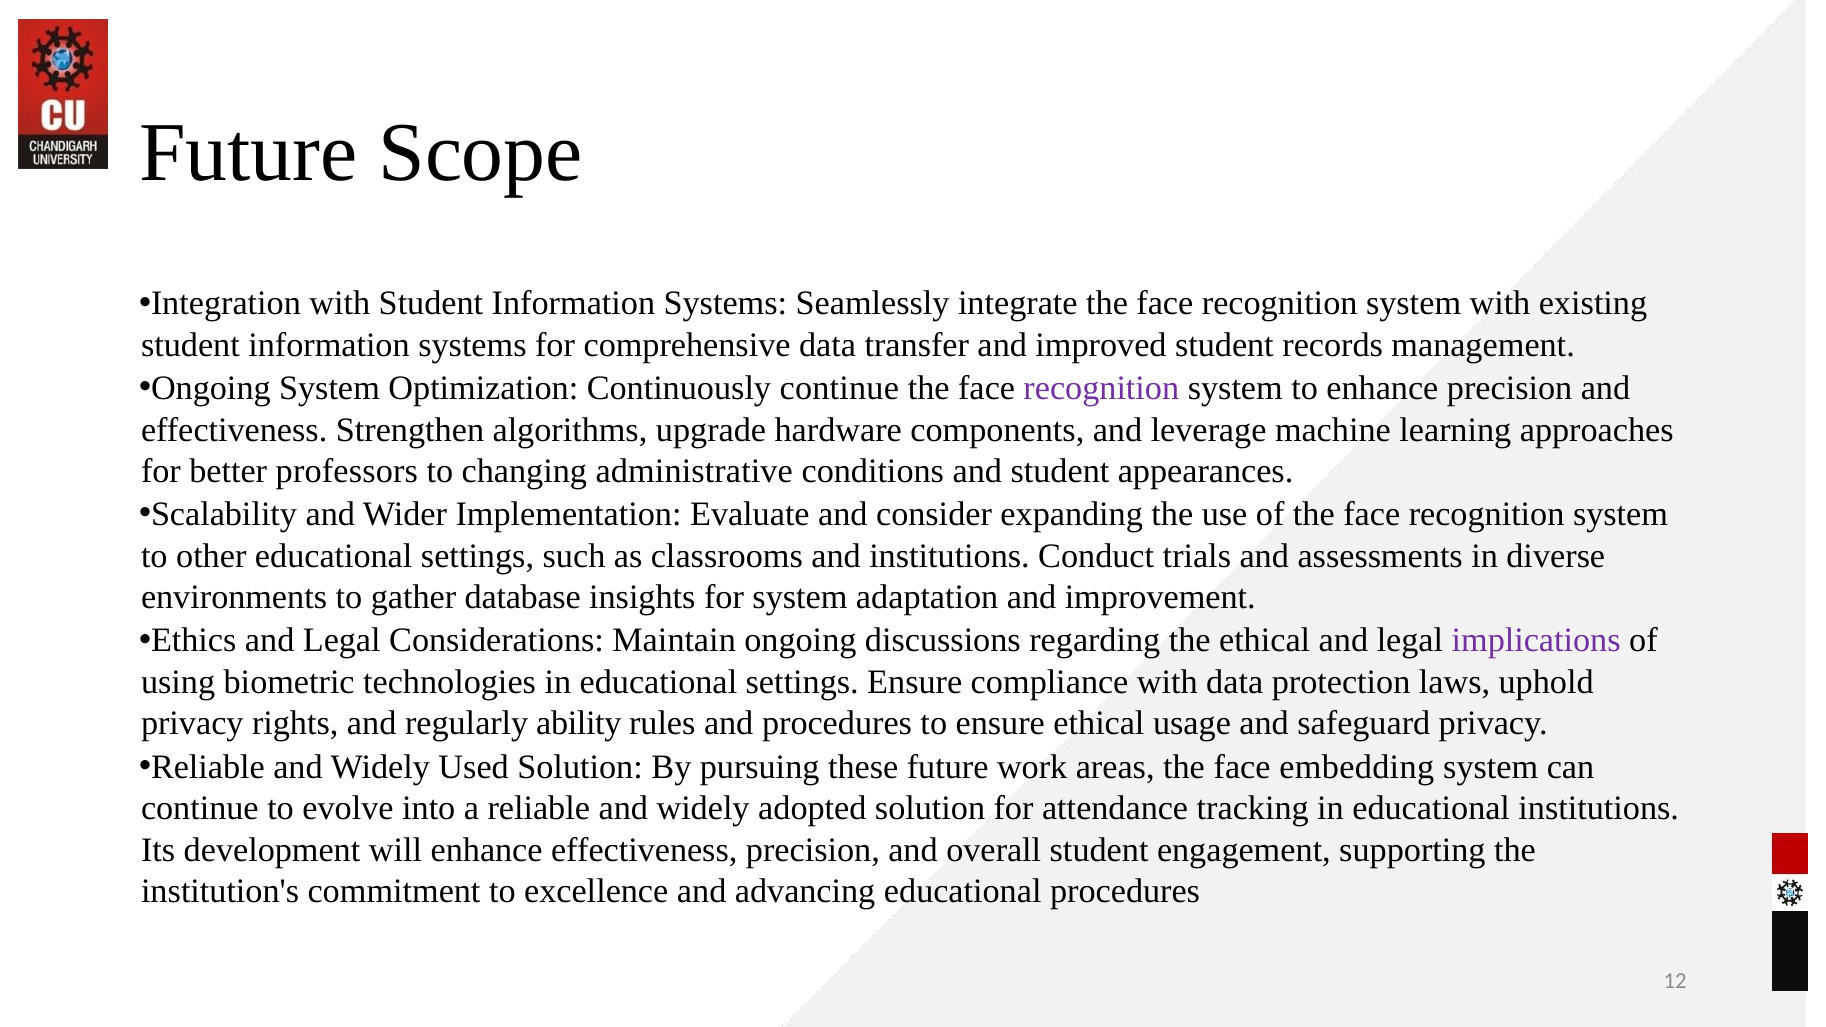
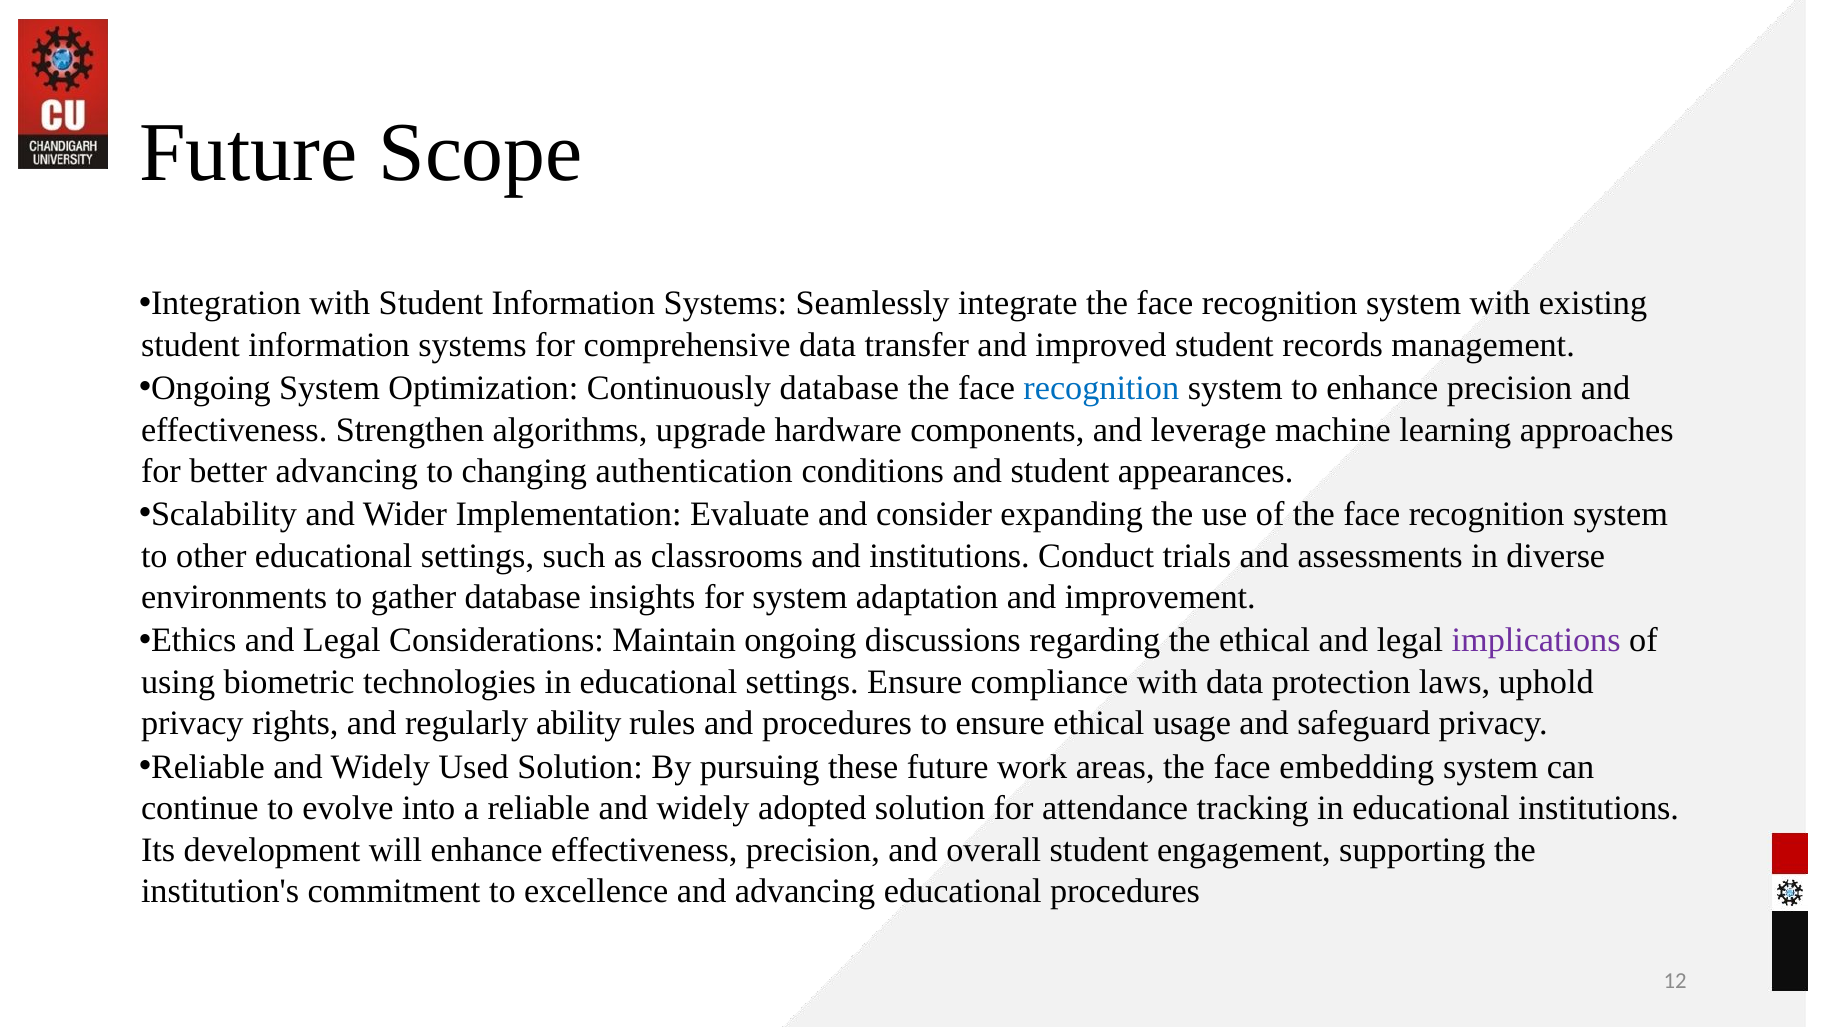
Continuously continue: continue -> database (839, 388)
recognition colour: purple -> blue (1101, 388)
better professors: professors -> advancing (347, 471)
administrative: administrative -> authentication (694, 471)
